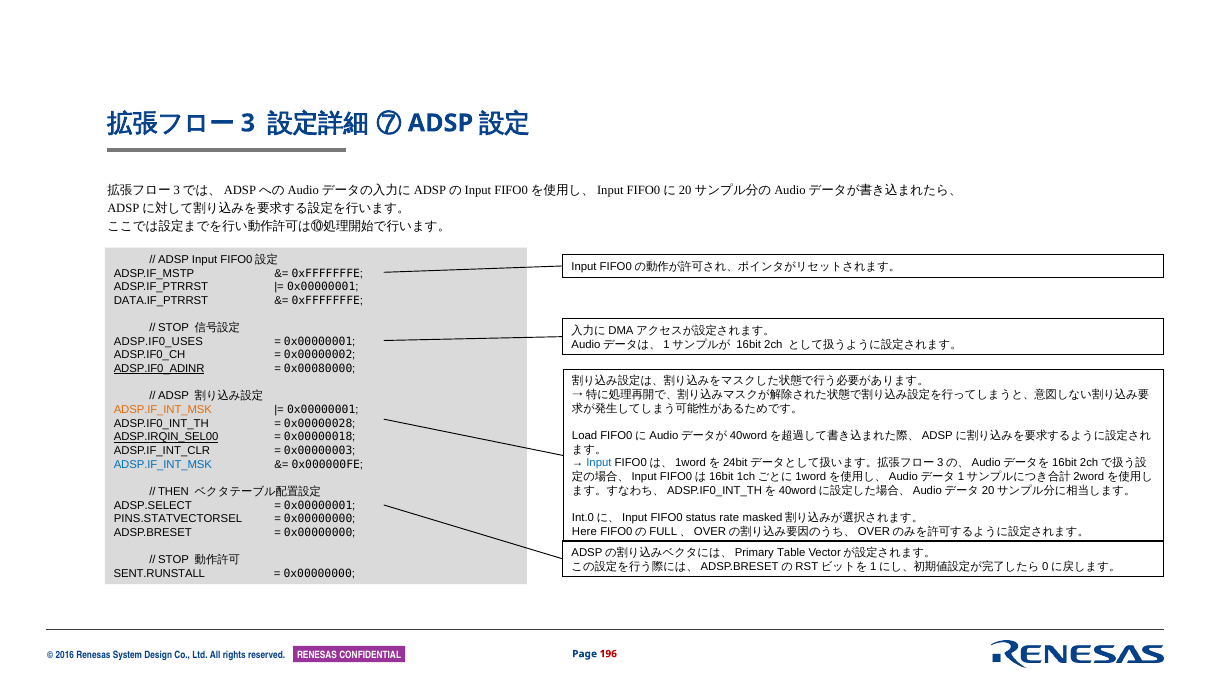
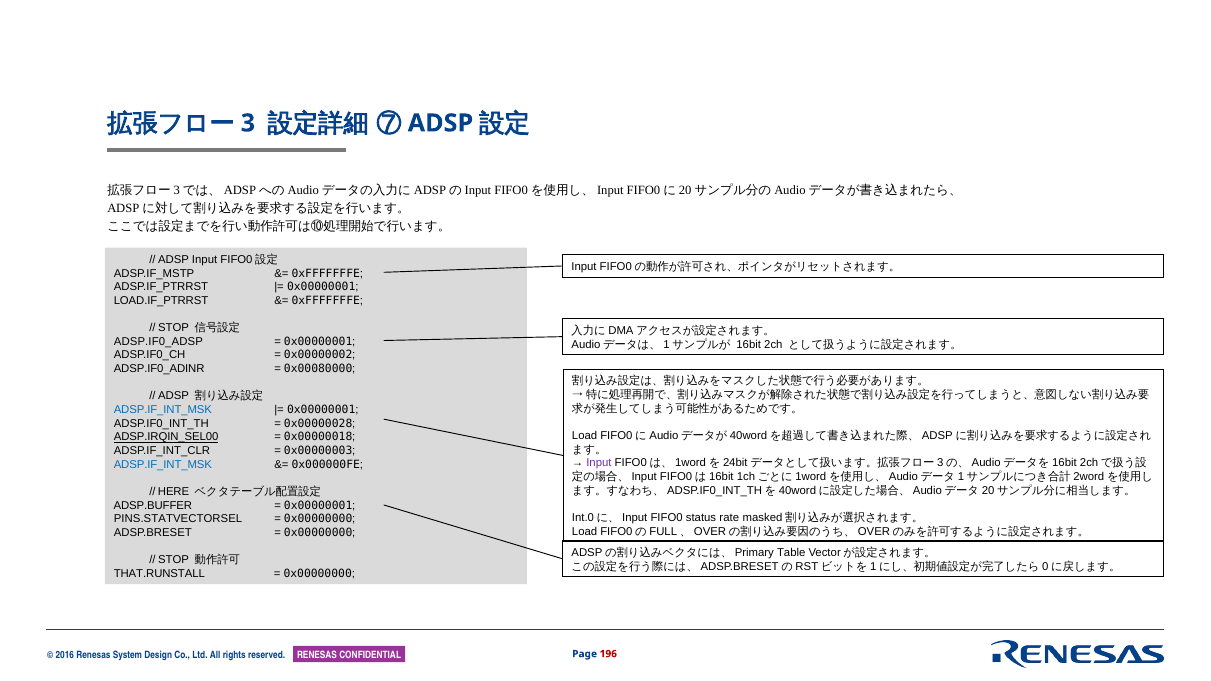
DATA.IF_PTRRST: DATA.IF_PTRRST -> LOAD.IF_PTRRST (161, 301)
ADSP.IF0_USES: ADSP.IF0_USES -> ADSP.IF0_ADSP (158, 342)
ADSP.IF0_ADINR underline: present -> none (159, 369)
ADSP.IF_INT_MSK colour: orange -> blue (163, 410)
Input colour: blue -> purple (599, 463)
THEN: THEN -> HERE (174, 492)
ADSP.SELECT: ADSP.SELECT -> ADSP.BUFFER (153, 506)
Here: Here -> Load (585, 532)
SENT.RUNSTALL: SENT.RUNSTALL -> THAT.RUNSTALL (159, 574)
